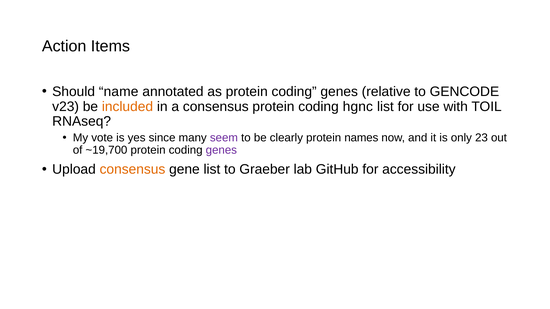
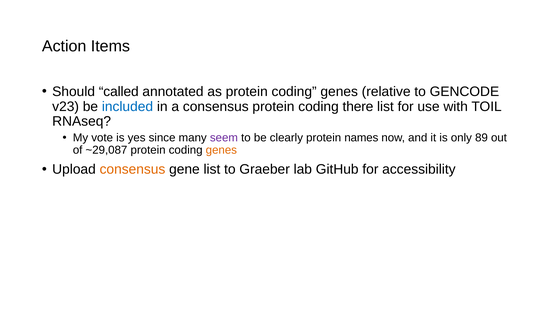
name: name -> called (119, 92)
included colour: orange -> blue (127, 107)
hgnc: hgnc -> there (358, 107)
23: 23 -> 89 (481, 138)
~19,700: ~19,700 -> ~29,087 (106, 150)
genes colour: purple -> orange (221, 150)
